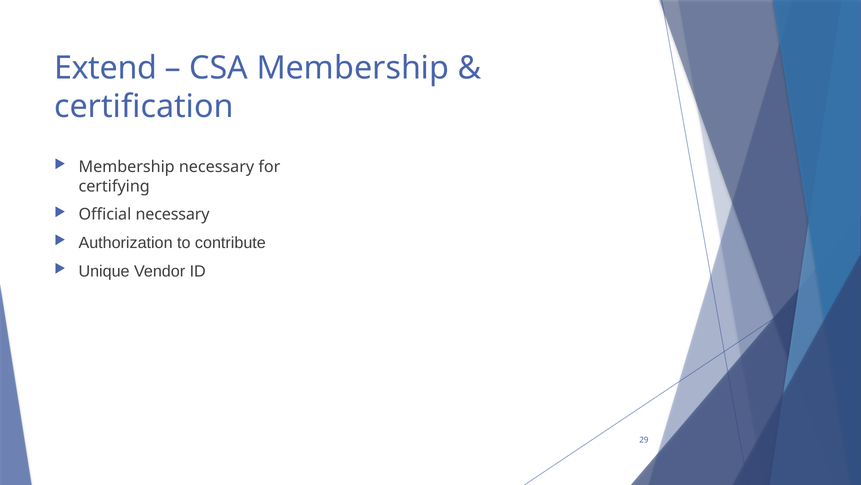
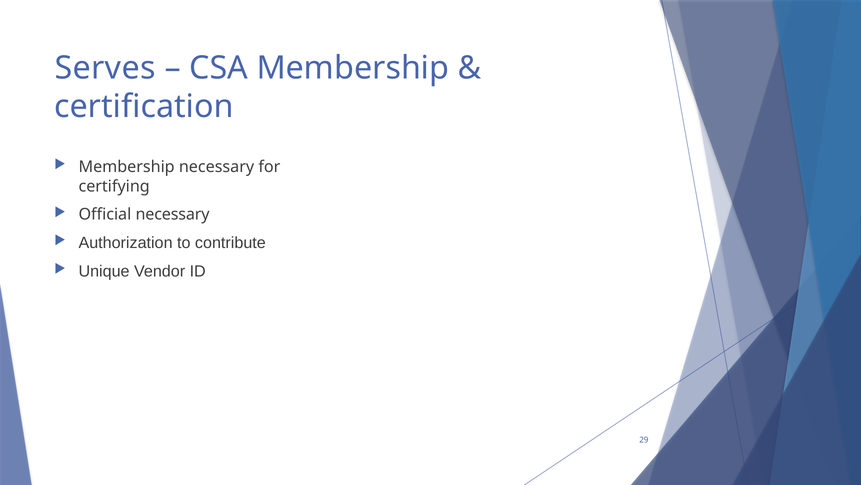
Extend: Extend -> Serves (105, 68)
